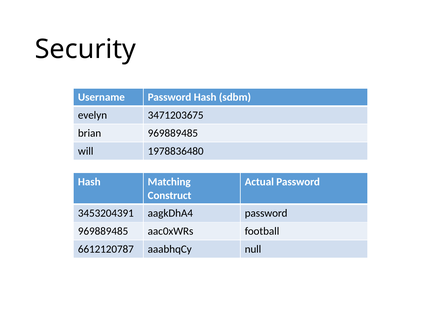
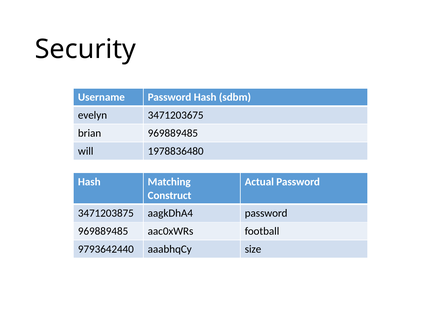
3453204391: 3453204391 -> 3471203875 (106, 213)
6612120787: 6612120787 -> 9793642440 (106, 249)
null: null -> size (253, 249)
